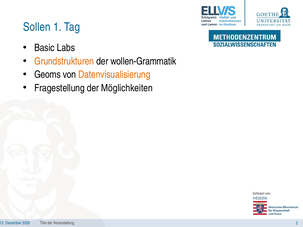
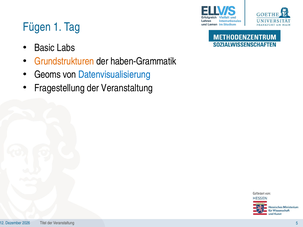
Sollen: Sollen -> Fügen (37, 27)
wollen-Grammatik: wollen-Grammatik -> haben-Grammatik (143, 61)
Datenvisualisierung colour: orange -> blue (114, 75)
Möglichkeiten: Möglichkeiten -> Veranstaltung (127, 88)
